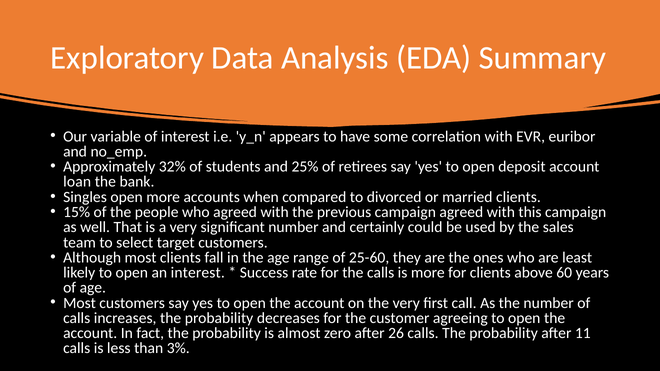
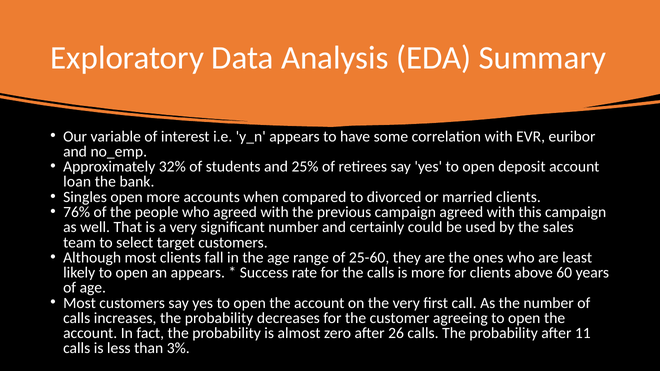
15%: 15% -> 76% (77, 212)
an interest: interest -> appears (198, 273)
